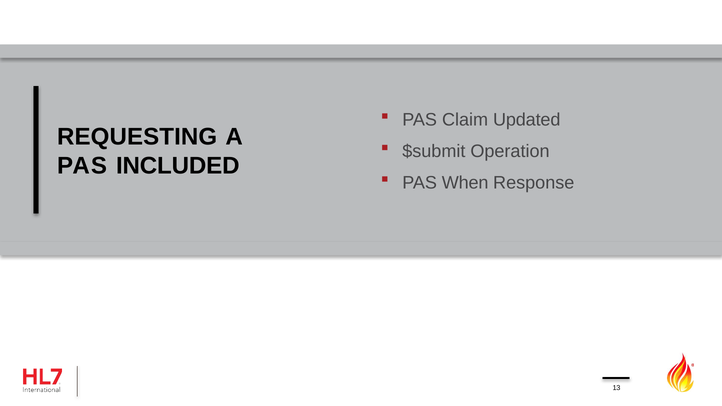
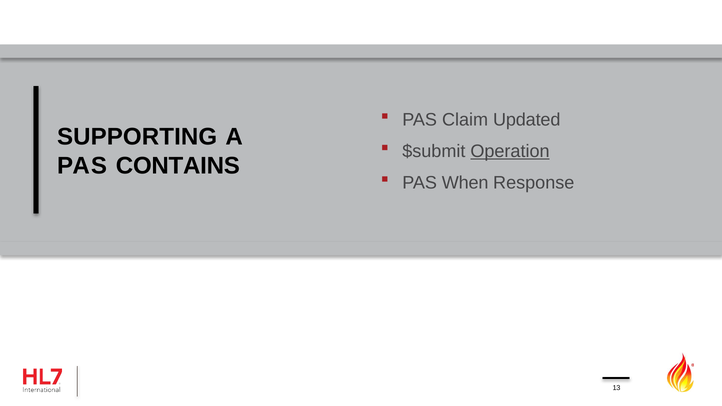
REQUESTING: REQUESTING -> SUPPORTING (137, 137)
Operation underline: none -> present (510, 151)
INCLUDED: INCLUDED -> CONTAINS (178, 166)
